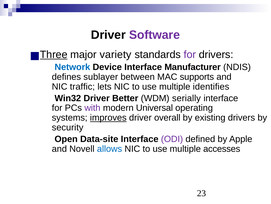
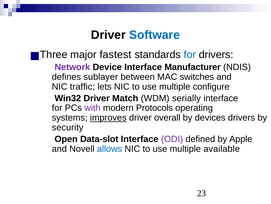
Software colour: purple -> blue (155, 35)
Three underline: present -> none (54, 54)
variety: variety -> fastest (116, 54)
for colour: purple -> blue (190, 54)
Network colour: blue -> purple (72, 67)
supports: supports -> switches (197, 77)
identifies: identifies -> configure (211, 86)
Better: Better -> Match (125, 98)
Universal: Universal -> Protocols (154, 108)
existing: existing -> devices (210, 117)
Data-site: Data-site -> Data-slot (99, 139)
accesses: accesses -> available (222, 148)
